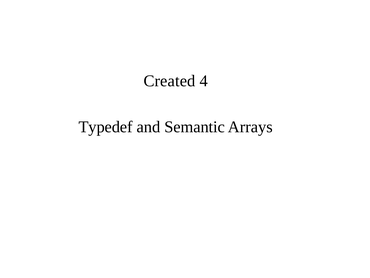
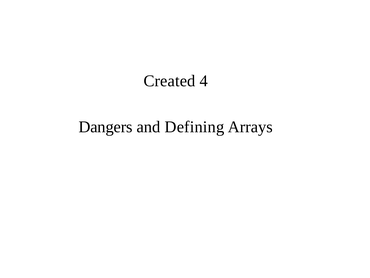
Typedef: Typedef -> Dangers (106, 127)
Semantic: Semantic -> Defining (195, 127)
